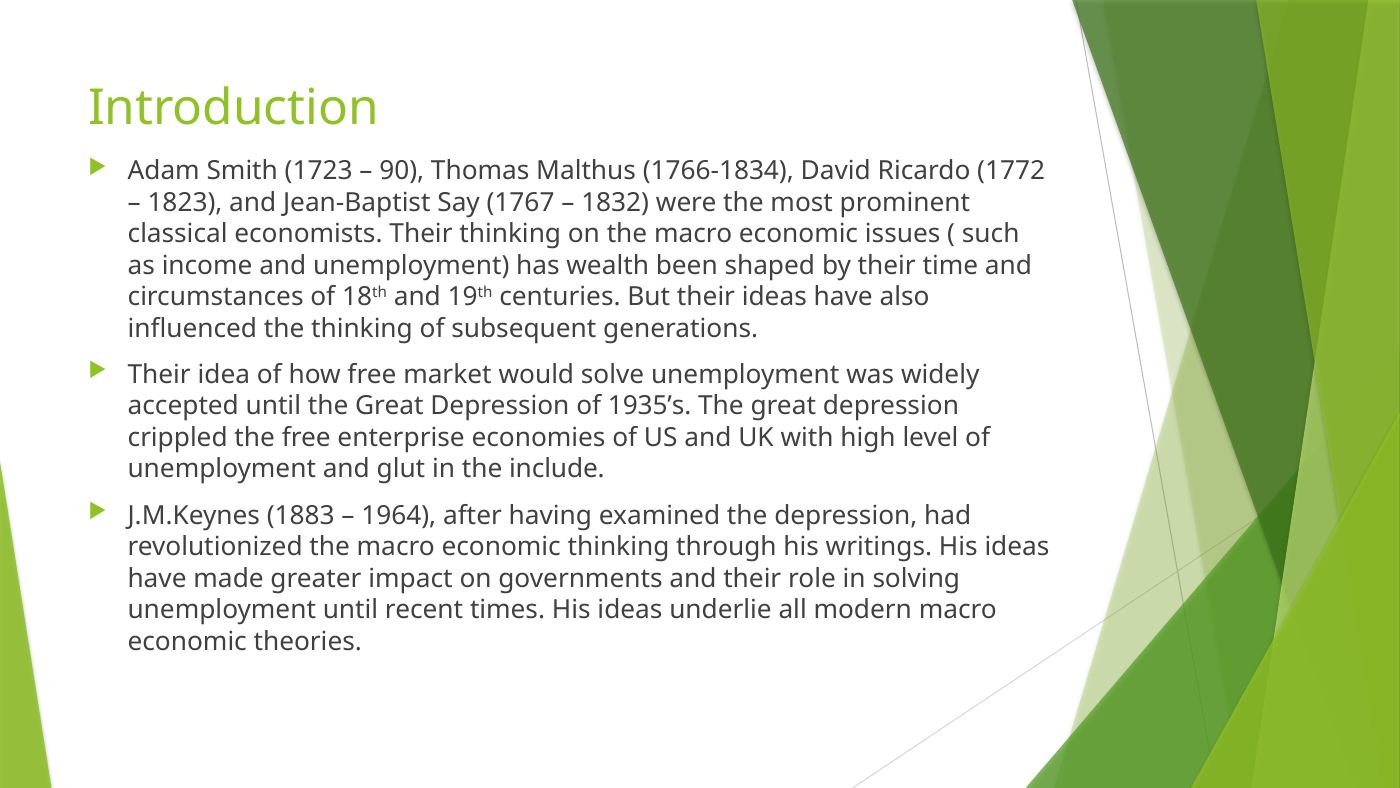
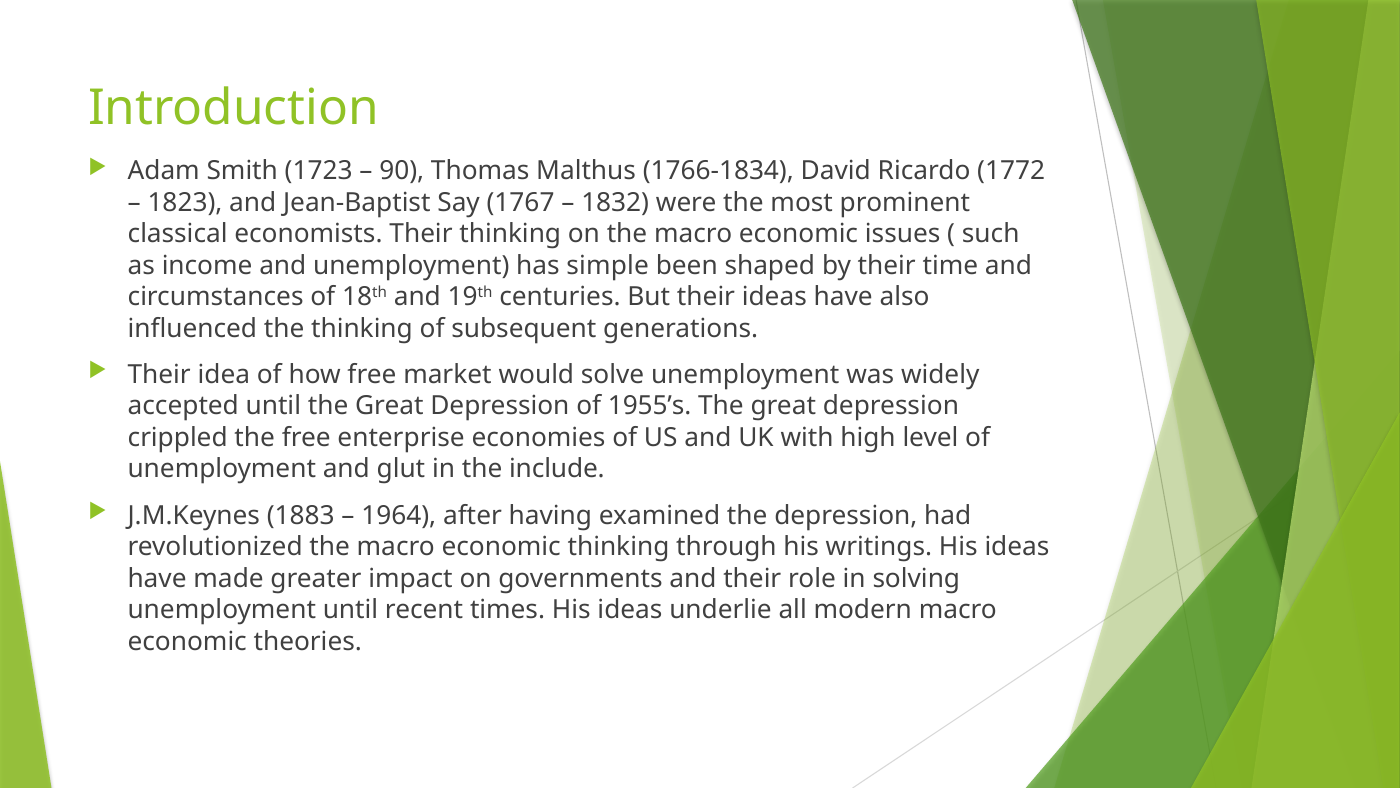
wealth: wealth -> simple (608, 265)
1935’s: 1935’s -> 1955’s (650, 406)
